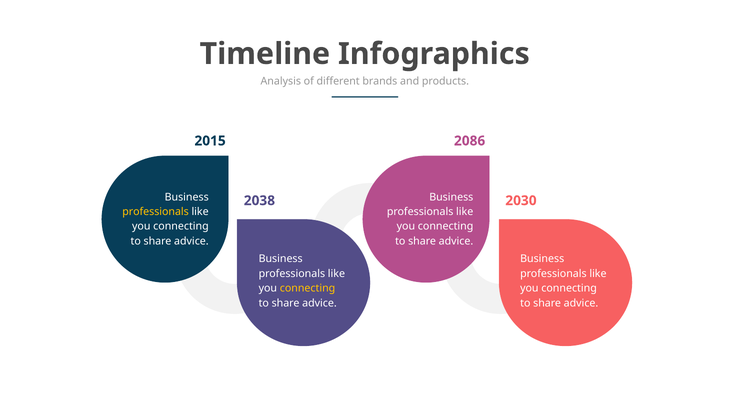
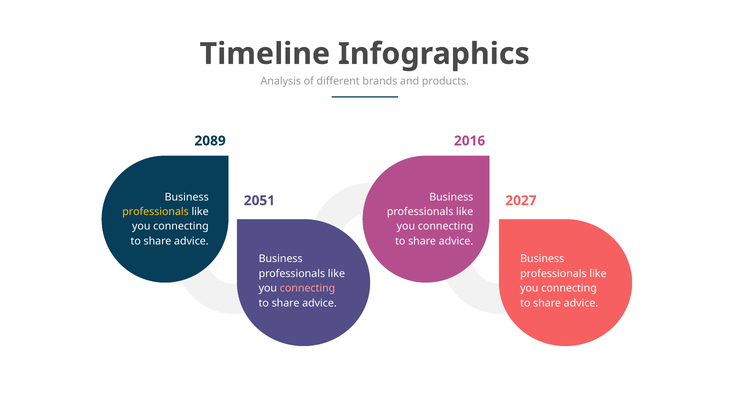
2015: 2015 -> 2089 (210, 141)
2086: 2086 -> 2016 (470, 141)
2038: 2038 -> 2051 (259, 200)
2030: 2030 -> 2027 (521, 200)
connecting colour: yellow -> pink (308, 288)
